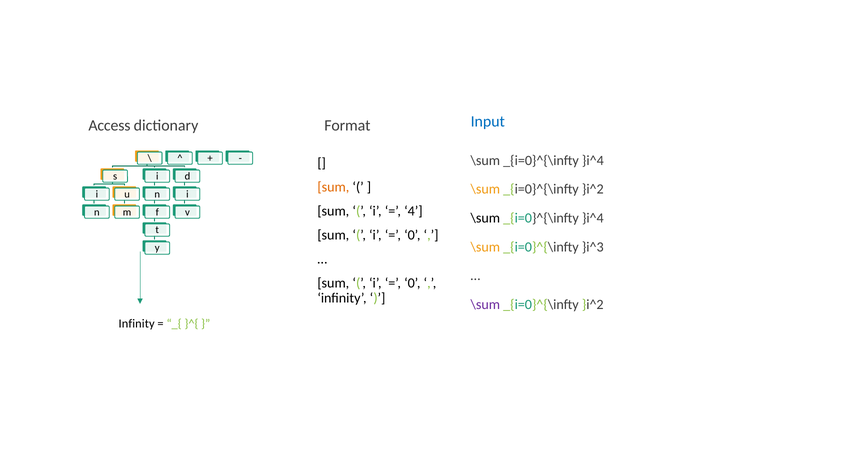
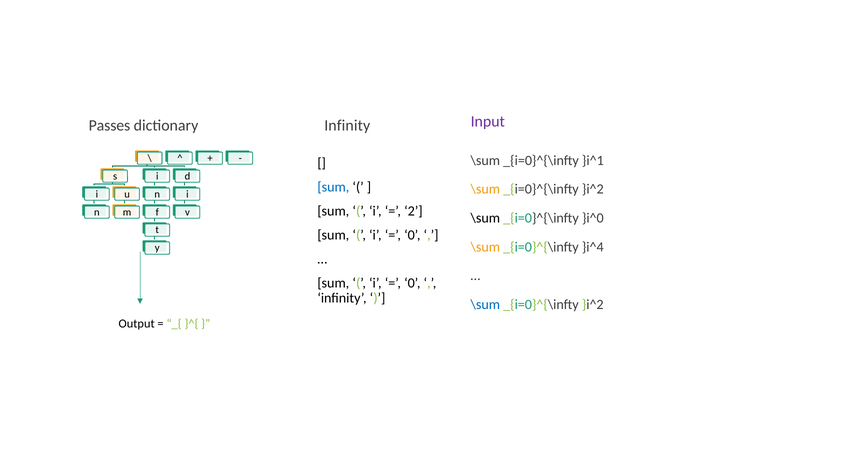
Input colour: blue -> purple (488, 122)
Format: Format -> Infinity (347, 125)
Access: Access -> Passes (109, 125)
}i^4: }i^4 -> }i^1 (593, 161)
sum colour: orange -> blue (333, 187)
4: 4 -> 2 (413, 211)
}i^4: }i^4 -> }i^0 (593, 218)
}i^3: }i^3 -> }i^4 (593, 247)
\sum colour: purple -> blue (485, 305)
Infinity: Infinity -> Output (137, 324)
